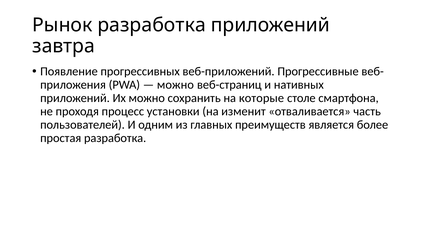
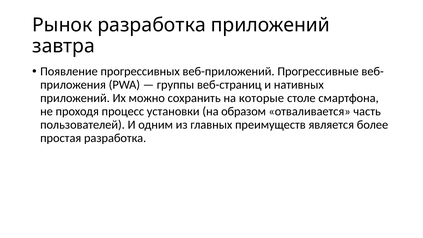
можно: можно -> группы (175, 85)
изменит: изменит -> образом (244, 111)
